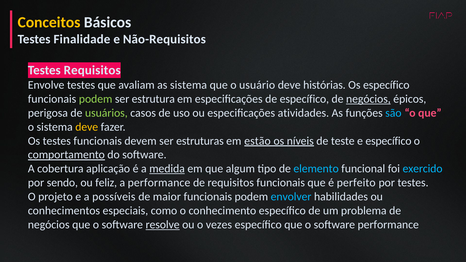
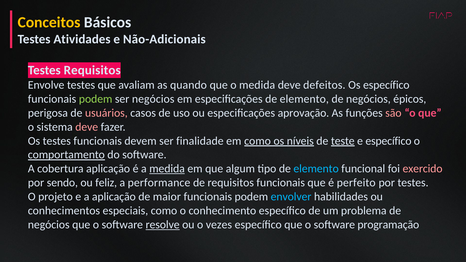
Finalidade: Finalidade -> Atividades (82, 39)
Não-Requisitos: Não-Requisitos -> Não-Adicionais (164, 39)
as sistema: sistema -> quando (188, 85)
o usuário: usuário -> medida (257, 85)
histórias: histórias -> defeitos (324, 85)
ser estrutura: estrutura -> negócios (153, 99)
especificações de específico: específico -> elemento (304, 99)
negócios underline: present -> none (368, 99)
usuários colour: light green -> pink (106, 113)
atividades: atividades -> aprovação (303, 113)
são colour: light blue -> pink (393, 113)
deve colour: yellow -> pink (87, 127)
estruturas: estruturas -> finalidade (200, 141)
em estão: estão -> como (258, 141)
teste underline: none -> present (343, 141)
exercido colour: light blue -> pink (423, 169)
a possíveis: possíveis -> aplicação (114, 197)
software performance: performance -> programação (388, 225)
